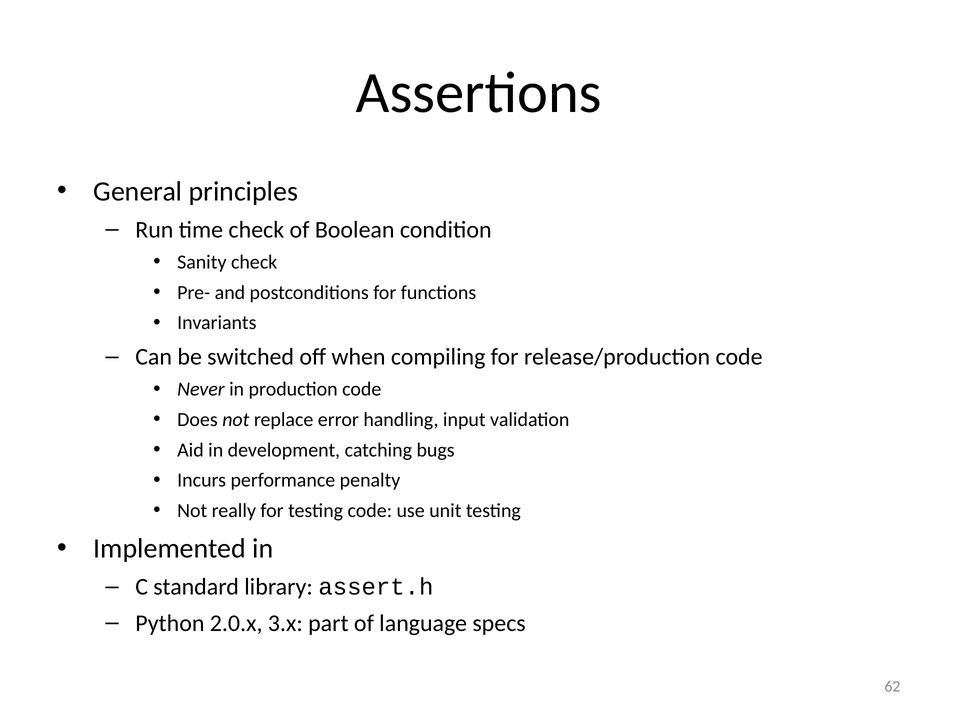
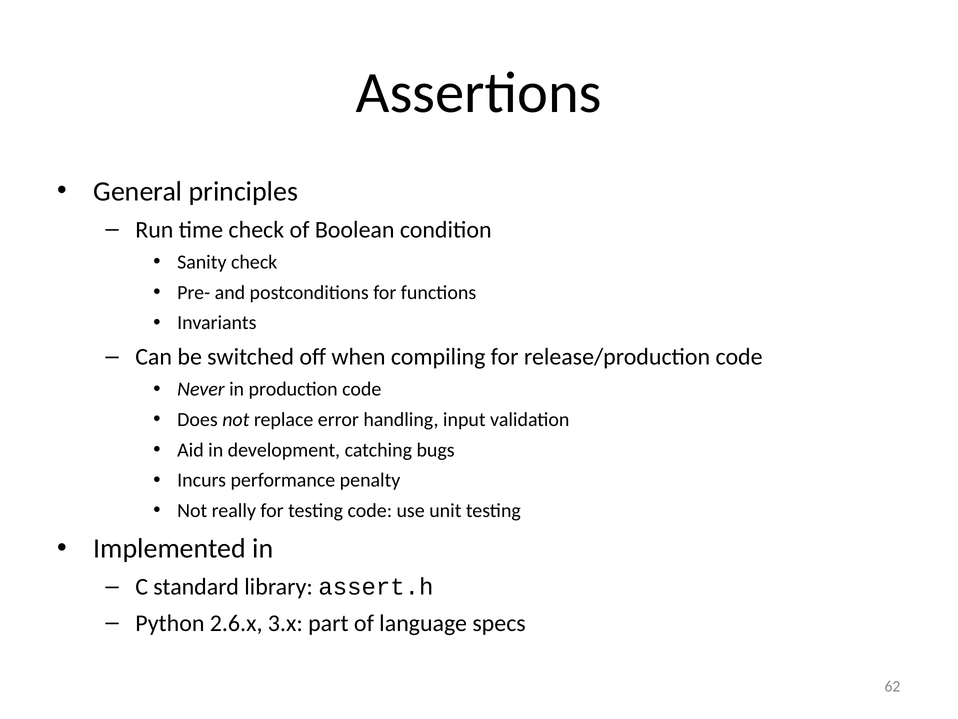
2.0.x: 2.0.x -> 2.6.x (236, 623)
